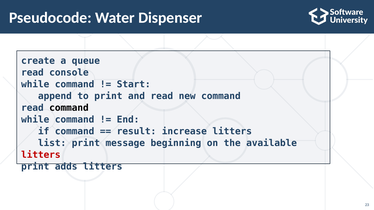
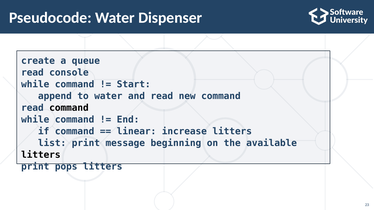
to print: print -> water (108, 96)
result: result -> linear (137, 132)
litters colour: red -> black (41, 155)
adds: adds -> pops (66, 167)
